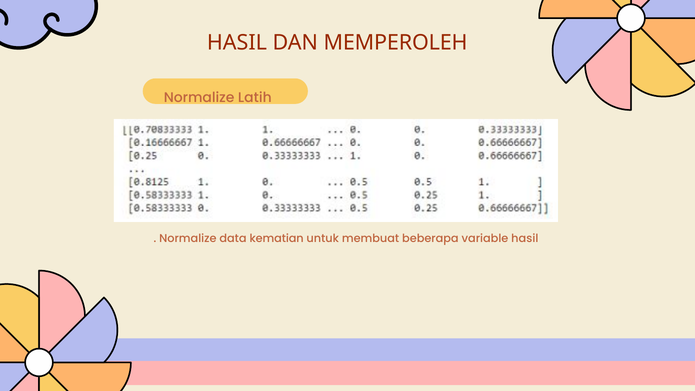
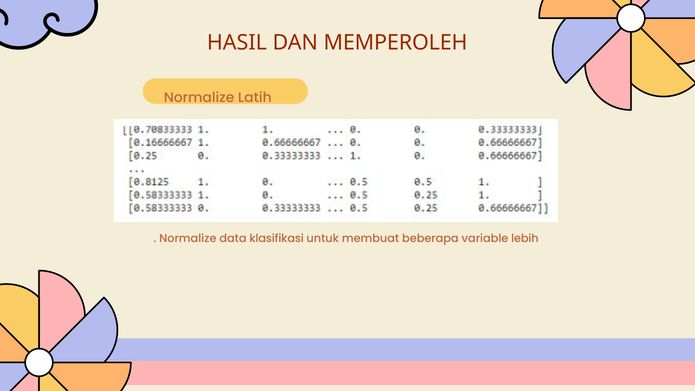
kematian: kematian -> klasifikasi (277, 238)
variable hasil: hasil -> lebih (525, 238)
